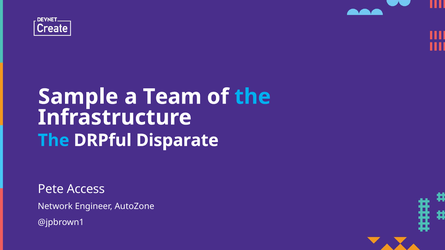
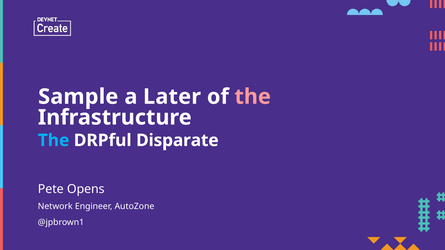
Team: Team -> Later (172, 97)
the colour: light blue -> pink (253, 97)
Access: Access -> Opens (86, 189)
